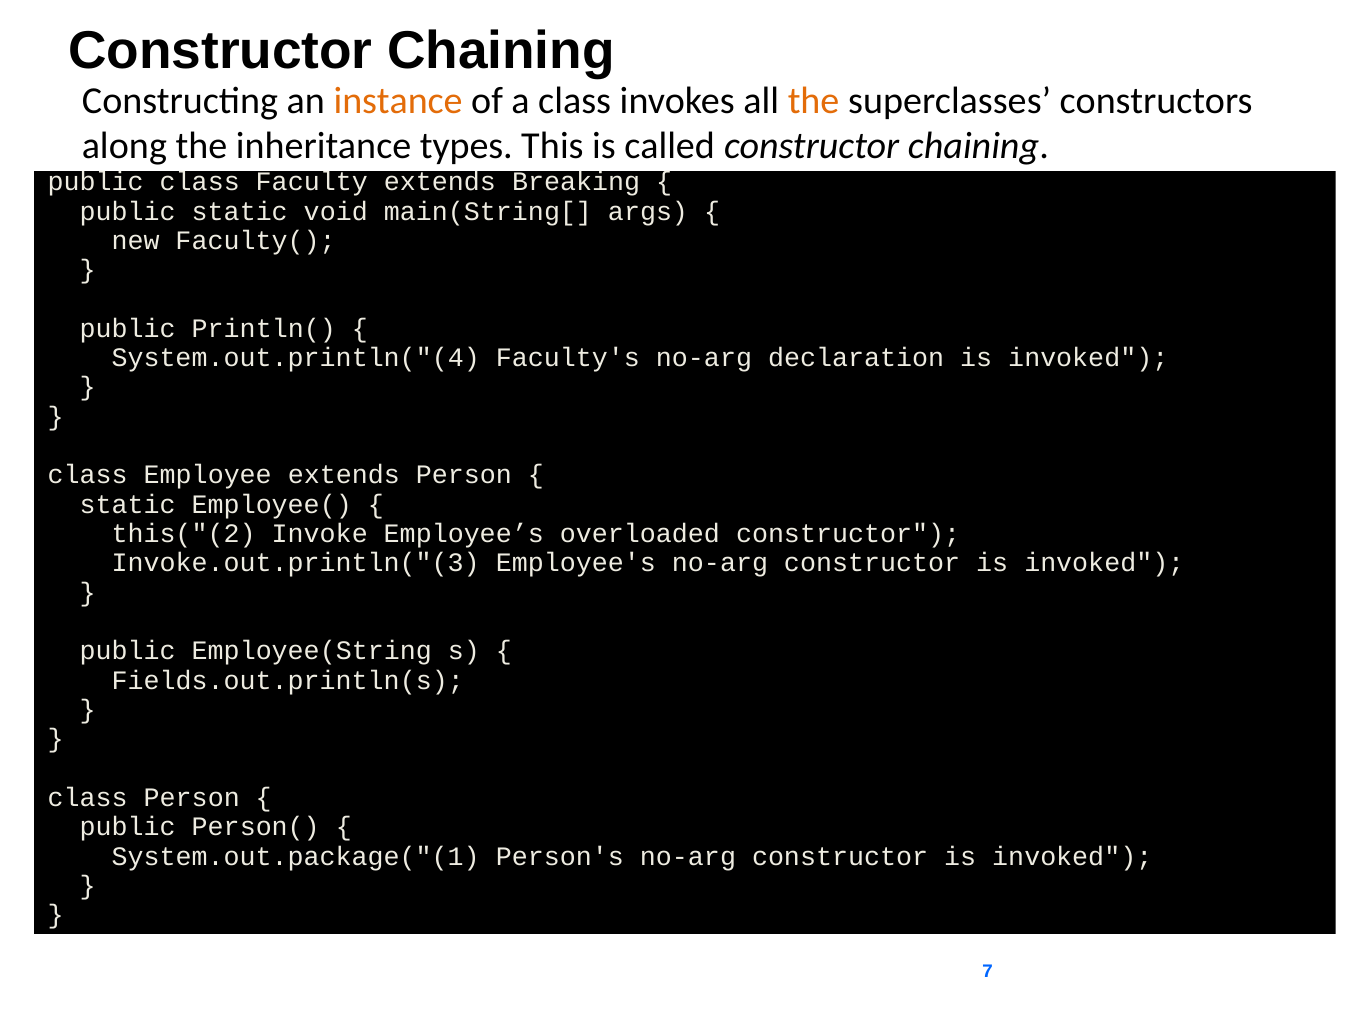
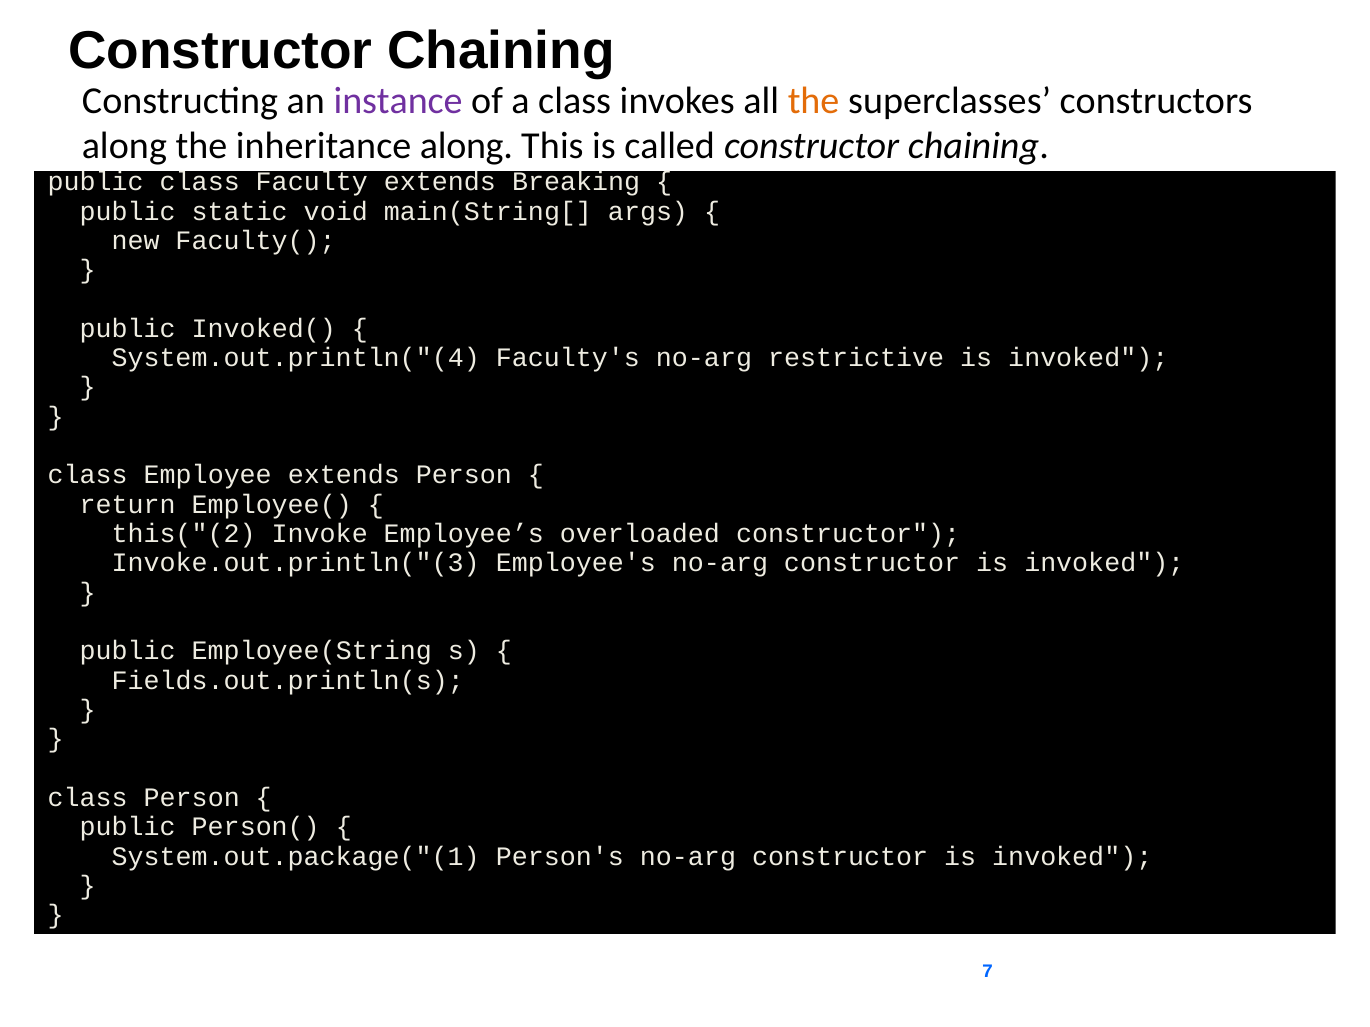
instance colour: orange -> purple (398, 101)
inheritance types: types -> along (466, 146)
Println(: Println( -> Invoked( (264, 329)
declaration: declaration -> restrictive (856, 358)
static: static -> return (128, 505)
